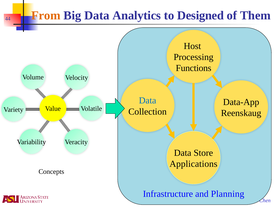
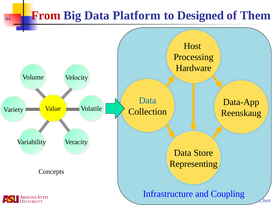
From colour: orange -> red (46, 16)
Analytics: Analytics -> Platform (137, 16)
Functions: Functions -> Hardware (194, 68)
Applications: Applications -> Representing (194, 164)
Planning: Planning -> Coupling (228, 194)
